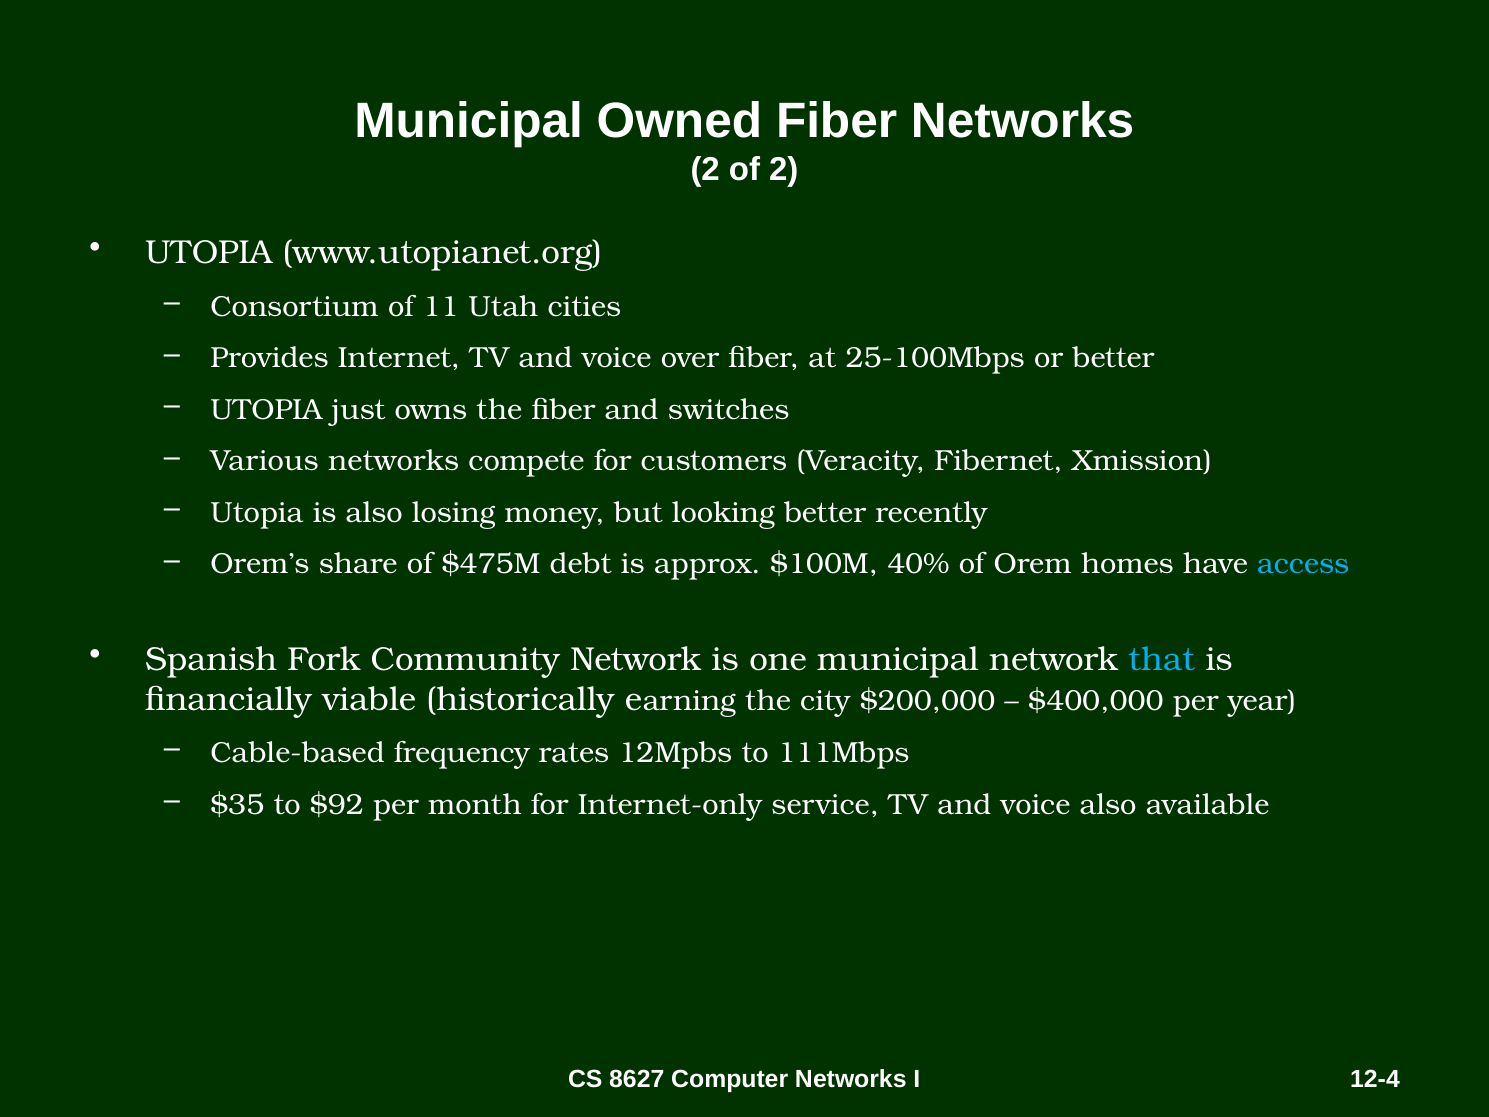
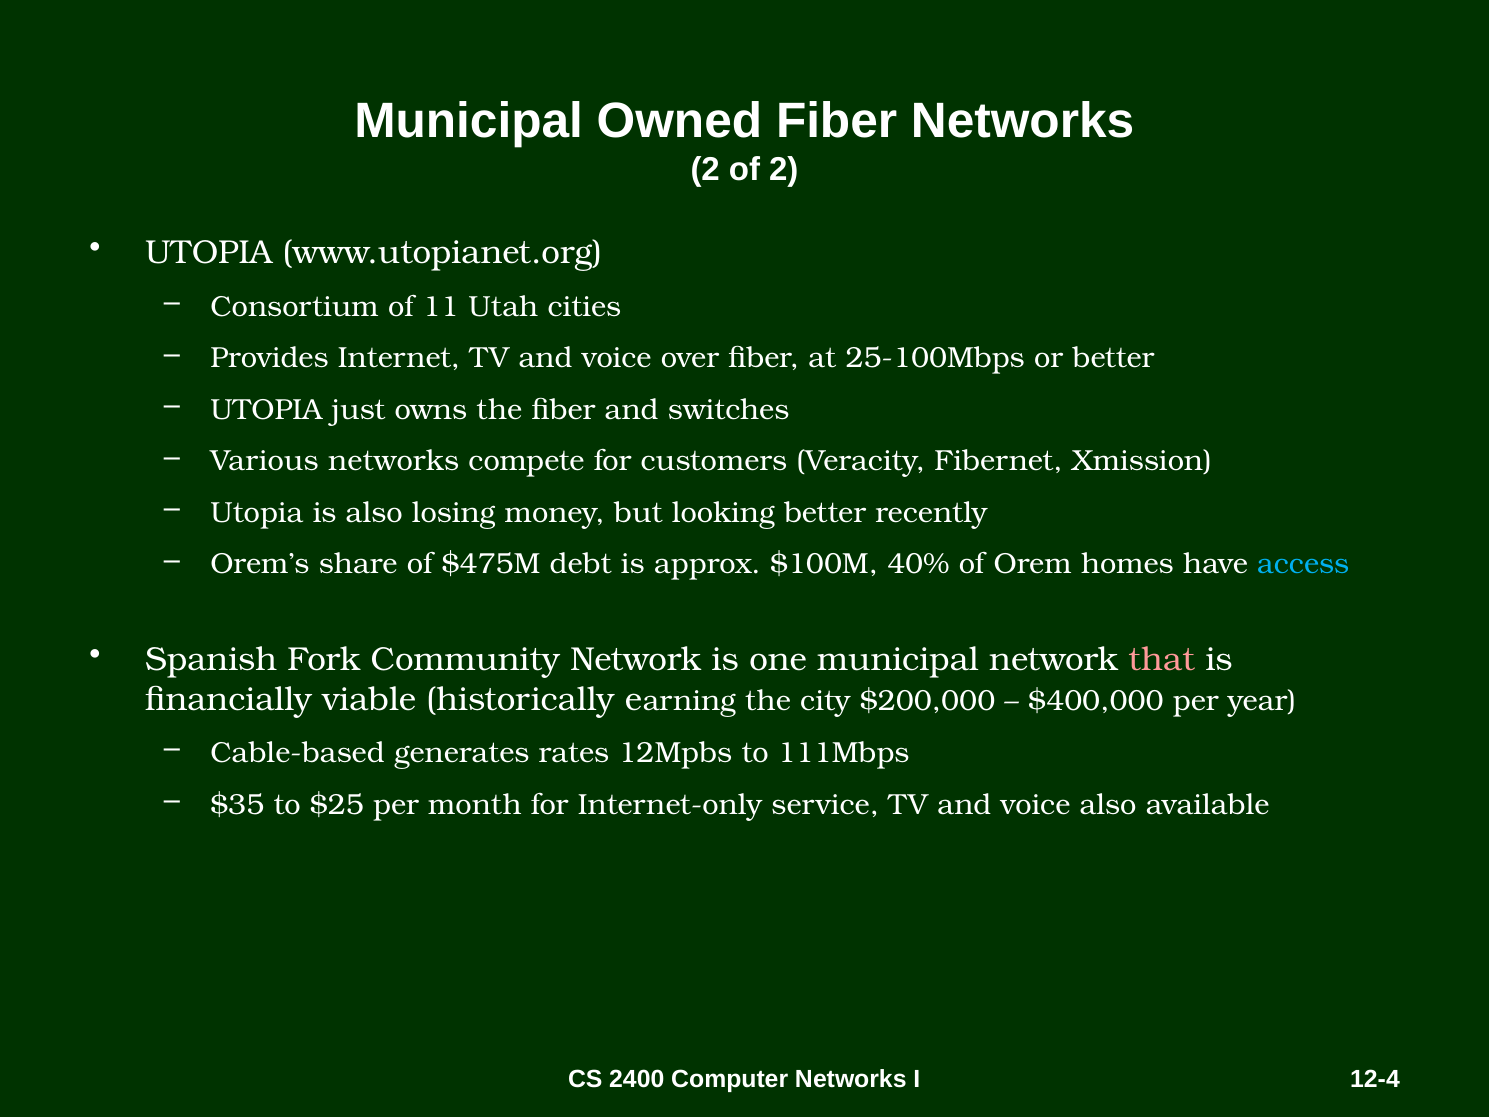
that colour: light blue -> pink (1162, 660)
frequency: frequency -> generates (462, 753)
$92: $92 -> $25 (337, 805)
8627: 8627 -> 2400 (637, 1079)
